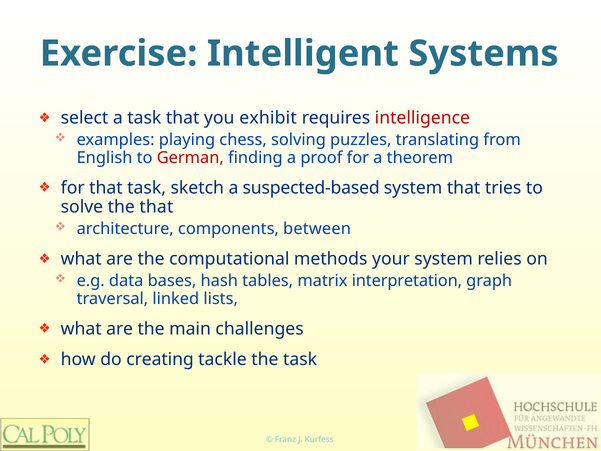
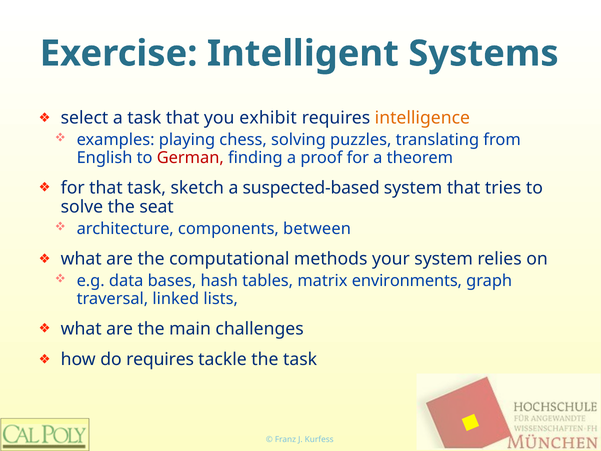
intelligence colour: red -> orange (422, 118)
the that: that -> seat (157, 207)
interpretation: interpretation -> environments (407, 281)
do creating: creating -> requires (160, 359)
